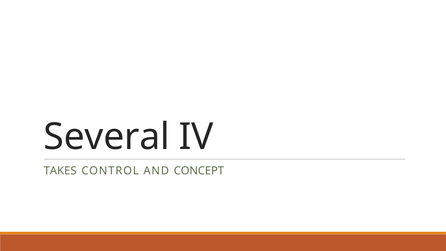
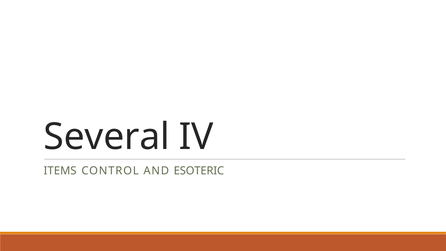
TAKES: TAKES -> ITEMS (60, 171)
CONCEPT: CONCEPT -> ESOTERIC (199, 171)
